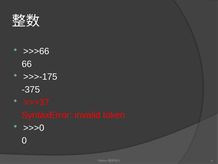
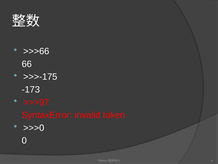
-375: -375 -> -173 (31, 89)
>>>37: >>>37 -> >>>97 (36, 102)
